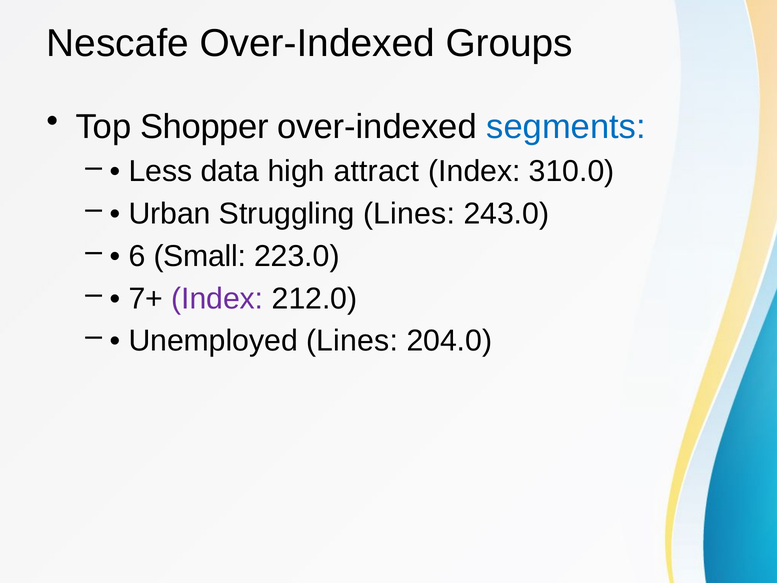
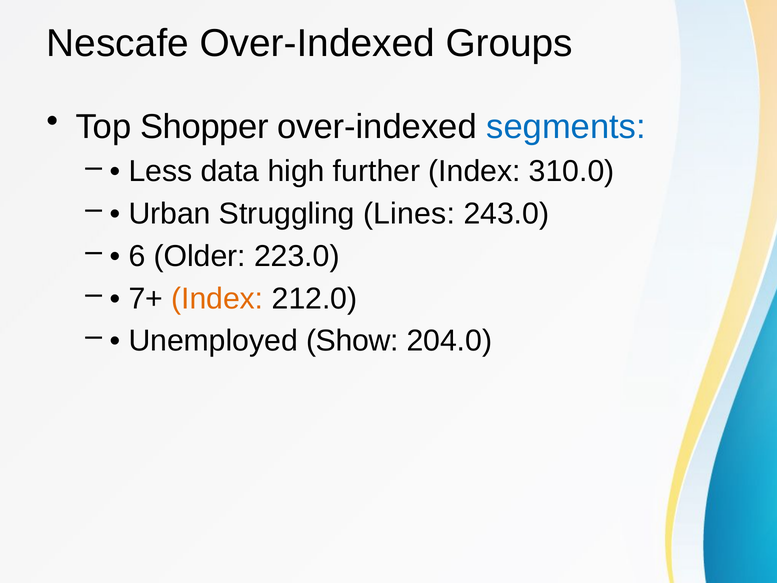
attract: attract -> further (377, 171)
Small: Small -> Older (200, 256)
Index colour: purple -> orange (217, 298)
Unemployed Lines: Lines -> Show (352, 341)
